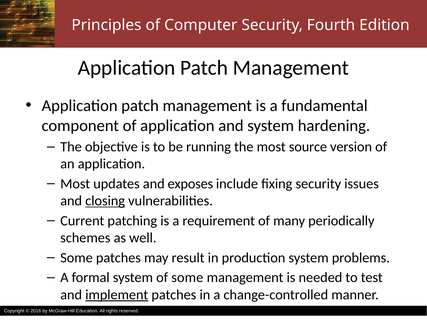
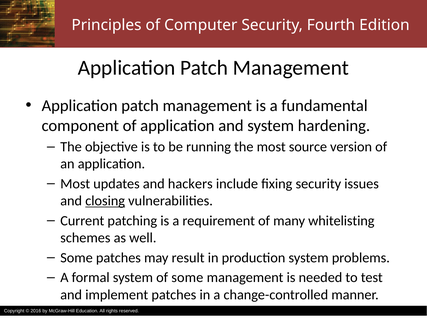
exposes: exposes -> hackers (190, 184)
periodically: periodically -> whitelisting (341, 221)
implement underline: present -> none (117, 295)
